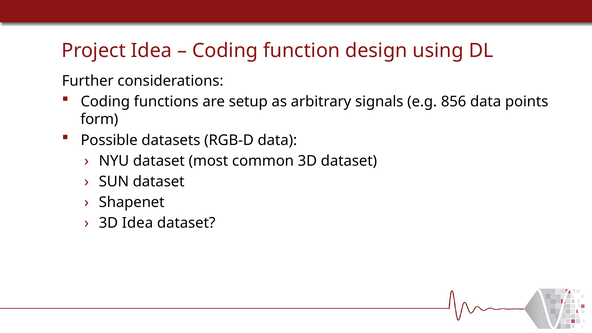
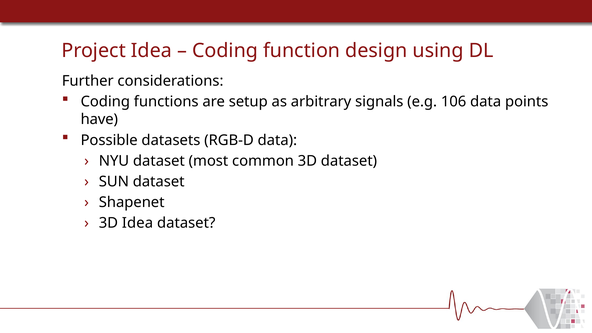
856: 856 -> 106 (454, 102)
form: form -> have (99, 119)
